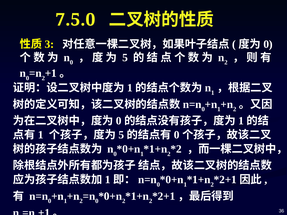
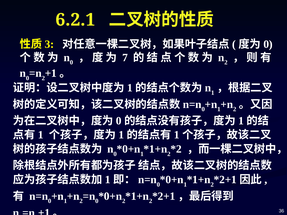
7.5.0: 7.5.0 -> 6.2.1 (75, 20)
5: 5 -> 7 (125, 58)
5: 5 -> 1 (121, 135)
0: 0 -> 1 (177, 135)
